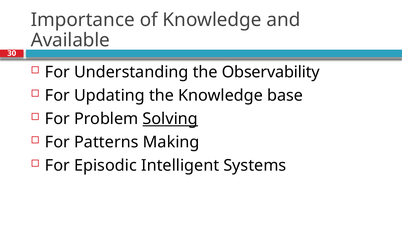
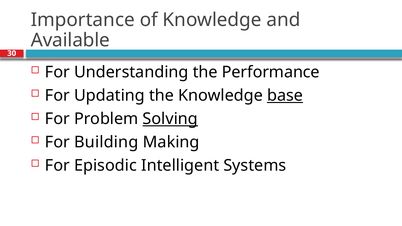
Observability: Observability -> Performance (271, 72)
base underline: none -> present (285, 96)
Patterns: Patterns -> Building (106, 142)
